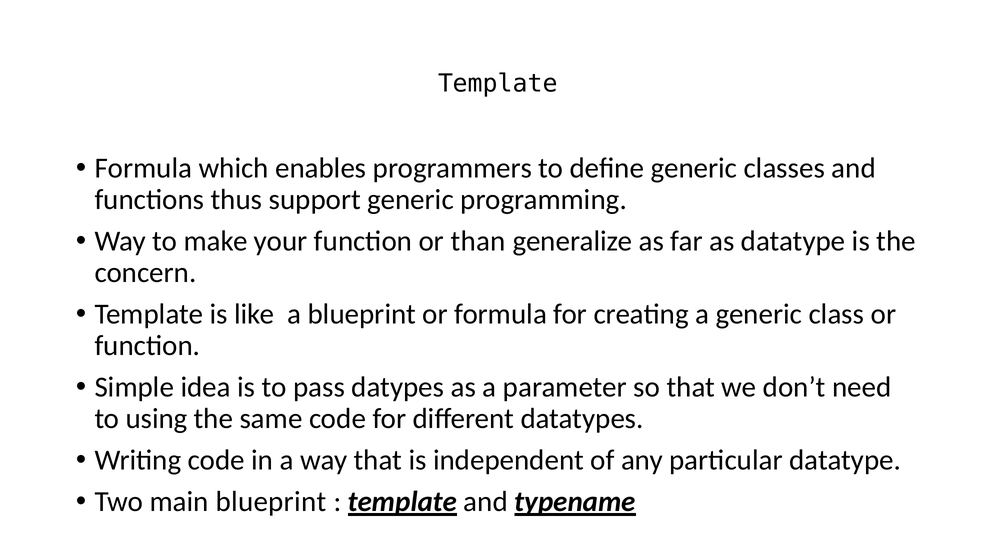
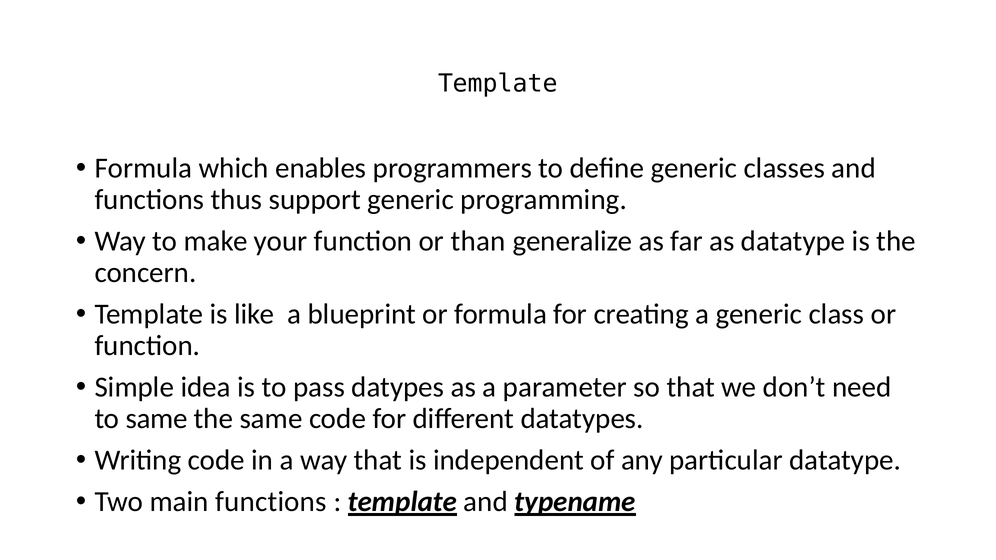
to using: using -> same (157, 419)
main blueprint: blueprint -> functions (271, 502)
